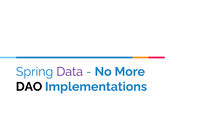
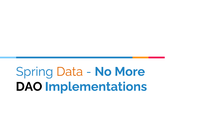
Data colour: purple -> orange (70, 72)
